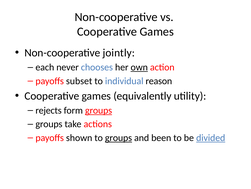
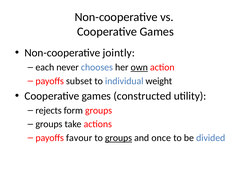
reason: reason -> weight (159, 81)
equivalently: equivalently -> constructed (142, 96)
groups underline: present -> none (99, 110)
shown: shown -> favour (79, 137)
been: been -> once (161, 137)
divided underline: present -> none (211, 137)
